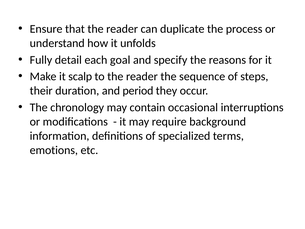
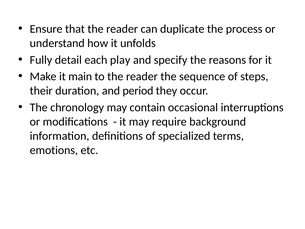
goal: goal -> play (120, 60)
scalp: scalp -> main (80, 76)
